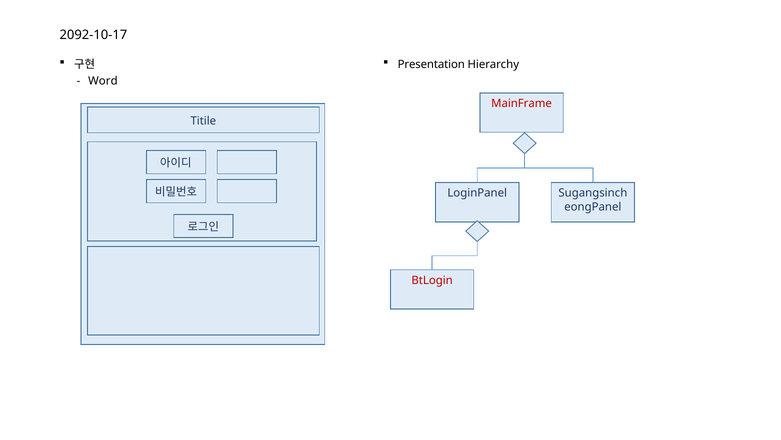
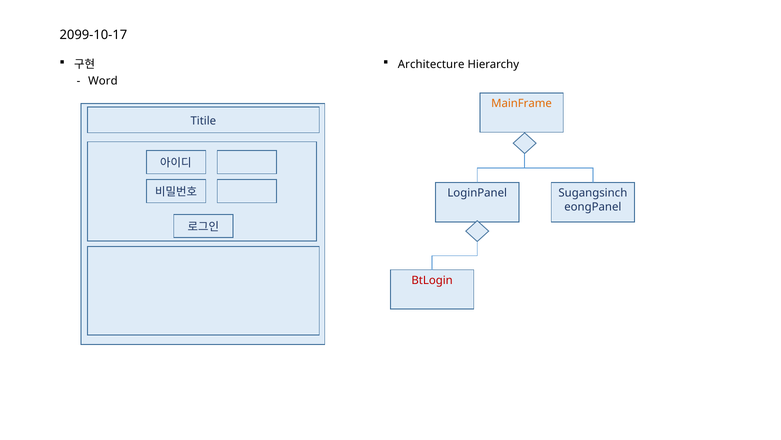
2092-10-17: 2092-10-17 -> 2099-10-17 (93, 35)
Presentation: Presentation -> Architecture (431, 64)
MainFrame colour: red -> orange (522, 103)
